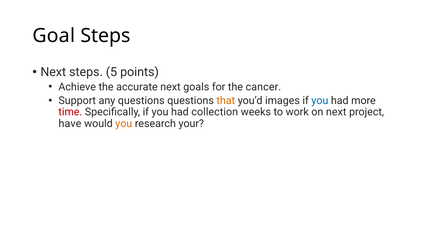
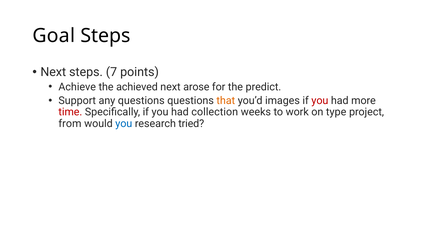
5: 5 -> 7 (111, 72)
accurate: accurate -> achieved (137, 87)
goals: goals -> arose (196, 87)
cancer: cancer -> predict (263, 87)
you colour: blue -> red (320, 100)
on next: next -> type (336, 112)
have: have -> from (70, 123)
you colour: orange -> blue (124, 123)
your: your -> tried (191, 123)
